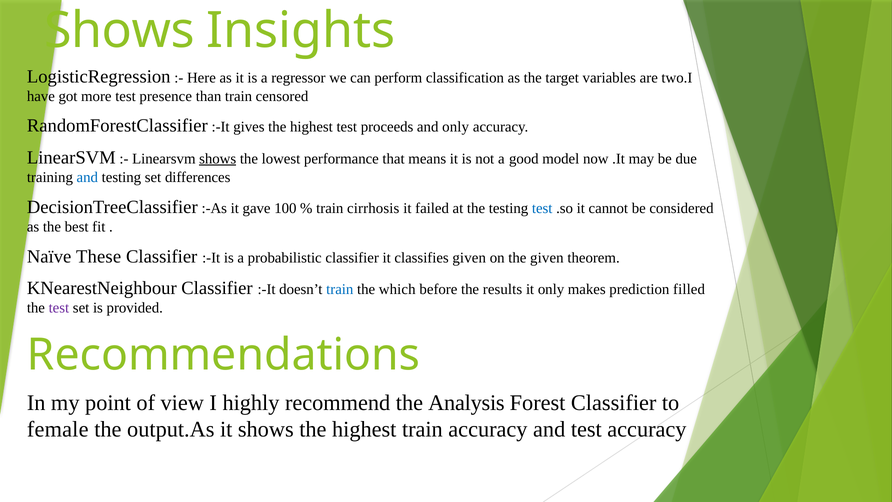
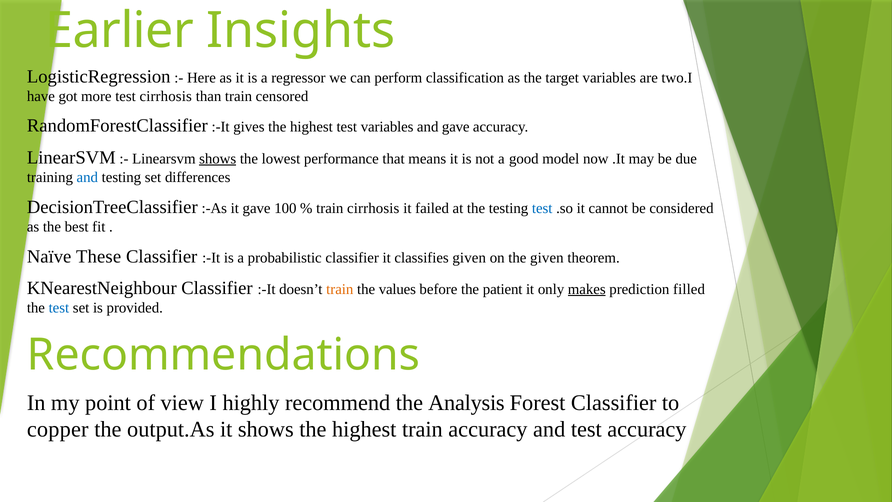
Shows: Shows -> Earlier (120, 31)
test presence: presence -> cirrhosis (166, 96)
test proceeds: proceeds -> variables (387, 127)
and only: only -> gave (456, 127)
train colour: blue -> orange (340, 289)
which: which -> values (397, 289)
results: results -> patient (503, 289)
makes underline: none -> present (587, 289)
test colour: purple -> blue (59, 308)
female: female -> copper (58, 429)
